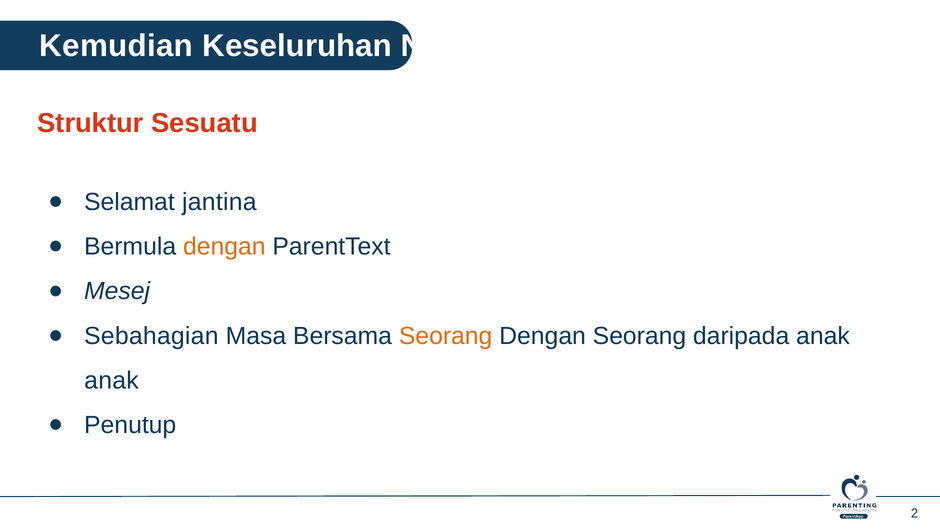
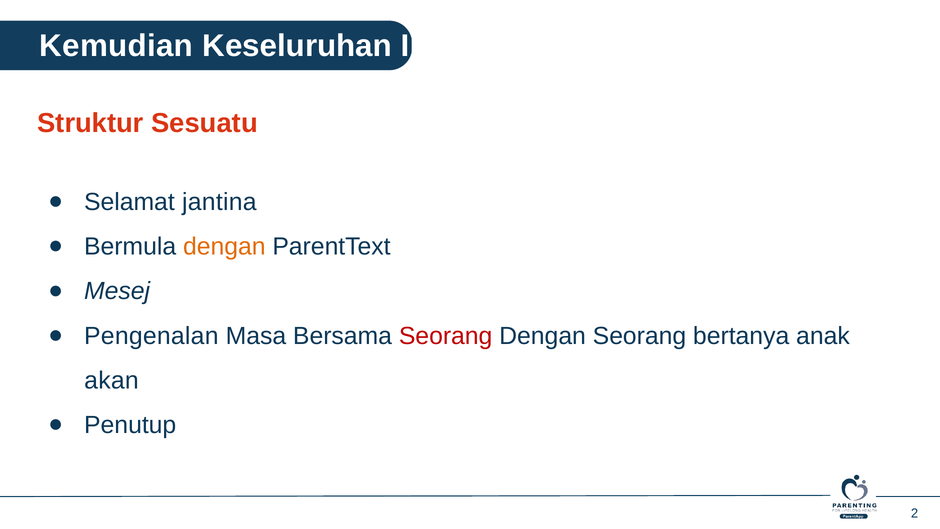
Nilai: Nilai -> Imej (433, 46)
Sebahagian: Sebahagian -> Pengenalan (151, 336)
Seorang colour: orange -> red (446, 336)
daripada: daripada -> bertanya (741, 336)
anak: anak -> akan (111, 380)
